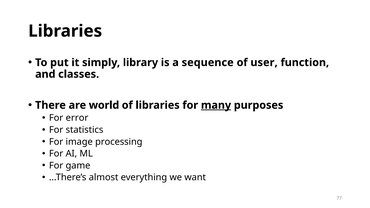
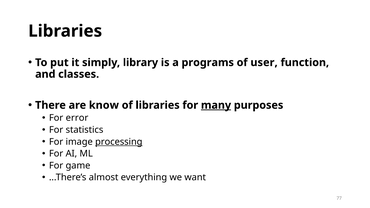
sequence: sequence -> programs (208, 63)
world: world -> know (104, 105)
processing underline: none -> present (119, 142)
